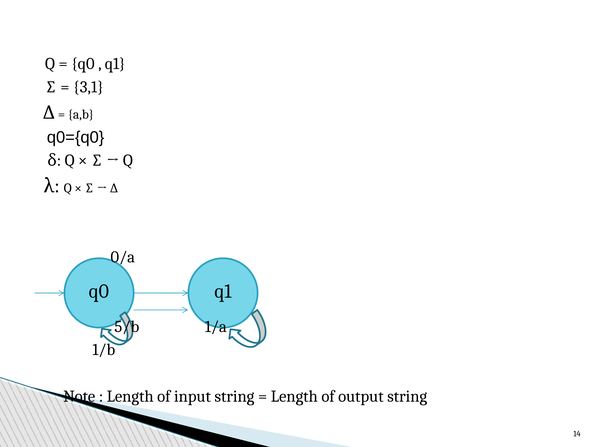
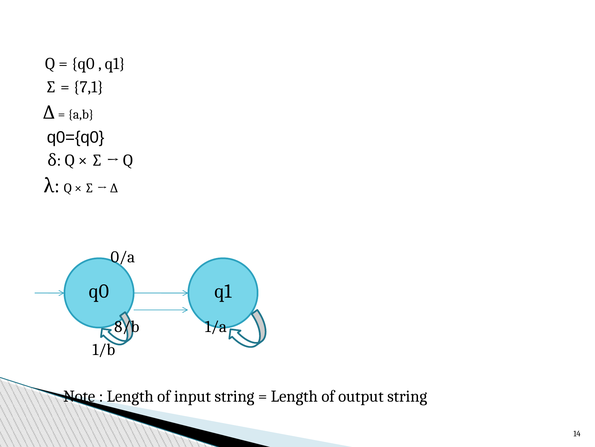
3,1: 3,1 -> 7,1 (88, 87)
5/b: 5/b -> 8/b (127, 326)
